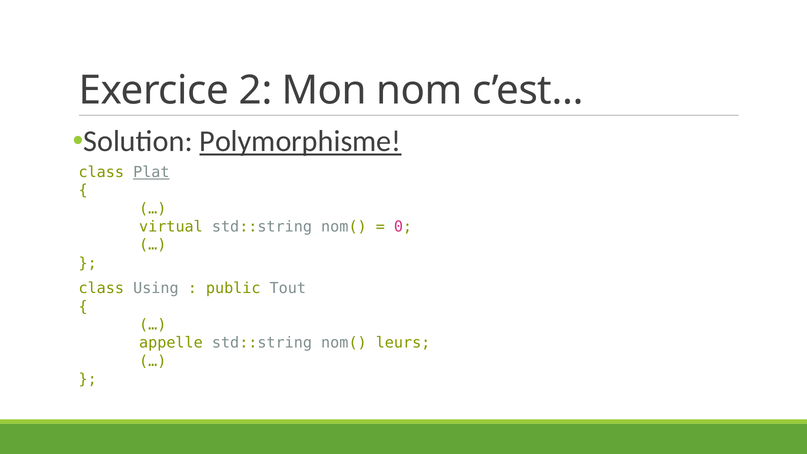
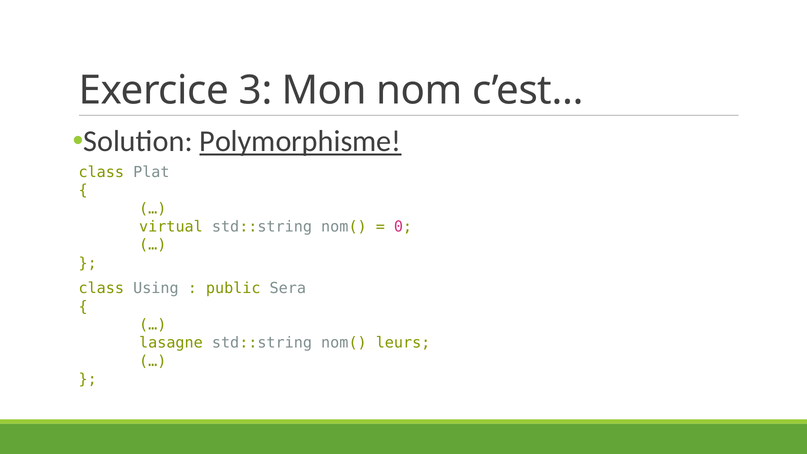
2: 2 -> 3 (256, 90)
Plat underline: present -> none (151, 172)
Tout: Tout -> Sera (288, 288)
appelle: appelle -> lasagne (171, 343)
